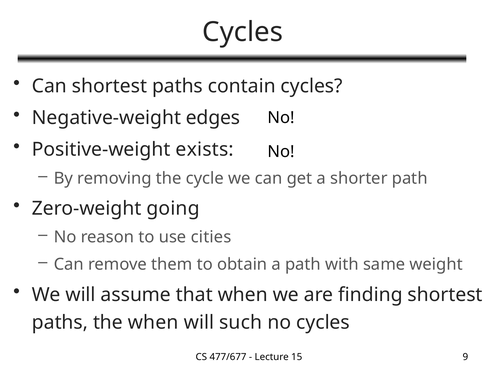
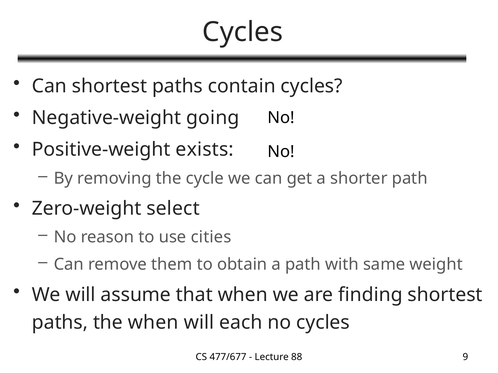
edges: edges -> going (213, 118)
going: going -> select (173, 209)
such: such -> each (241, 323)
15: 15 -> 88 (297, 357)
